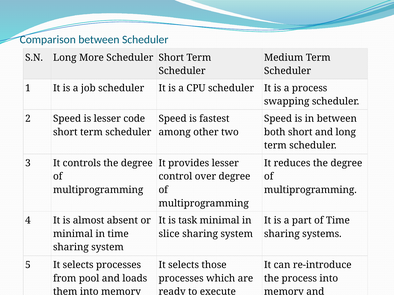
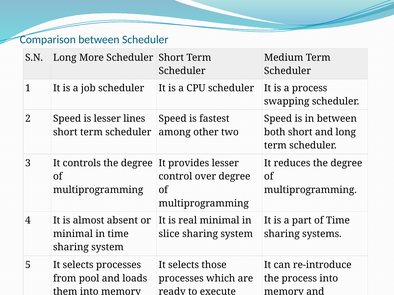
code: code -> lines (134, 119)
task: task -> real (188, 221)
